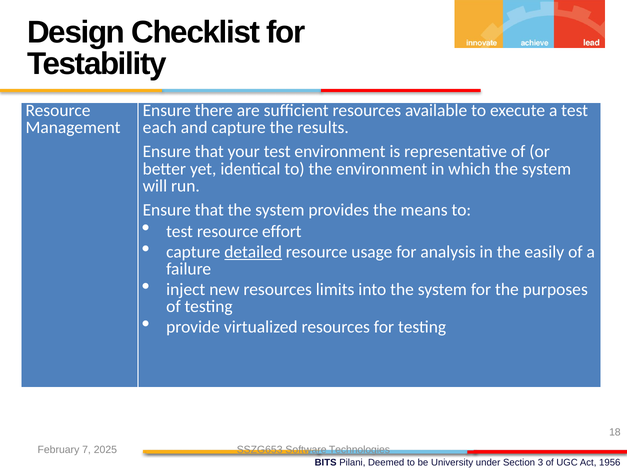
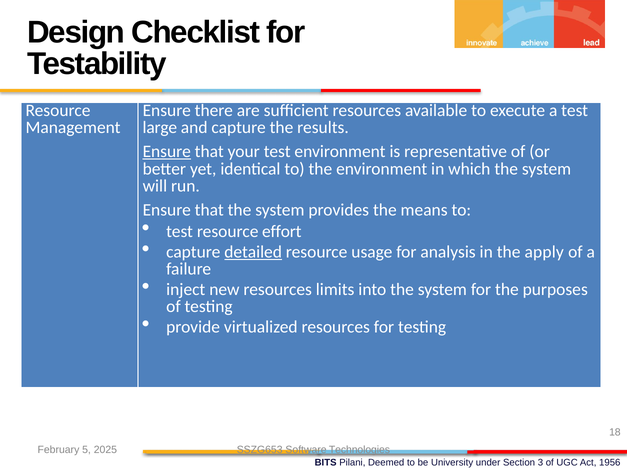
each: each -> large (160, 127)
Ensure underline: none -> present (167, 151)
easily: easily -> apply (544, 251)
7: 7 -> 5 (87, 449)
